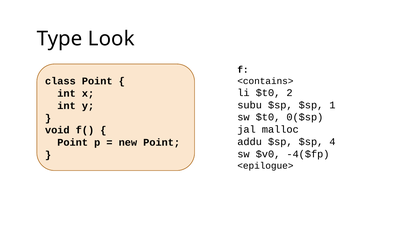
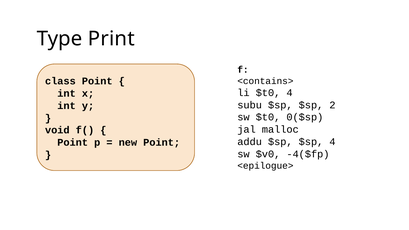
Look: Look -> Print (111, 39)
$t0 2: 2 -> 4 (290, 93)
1: 1 -> 2 (332, 105)
